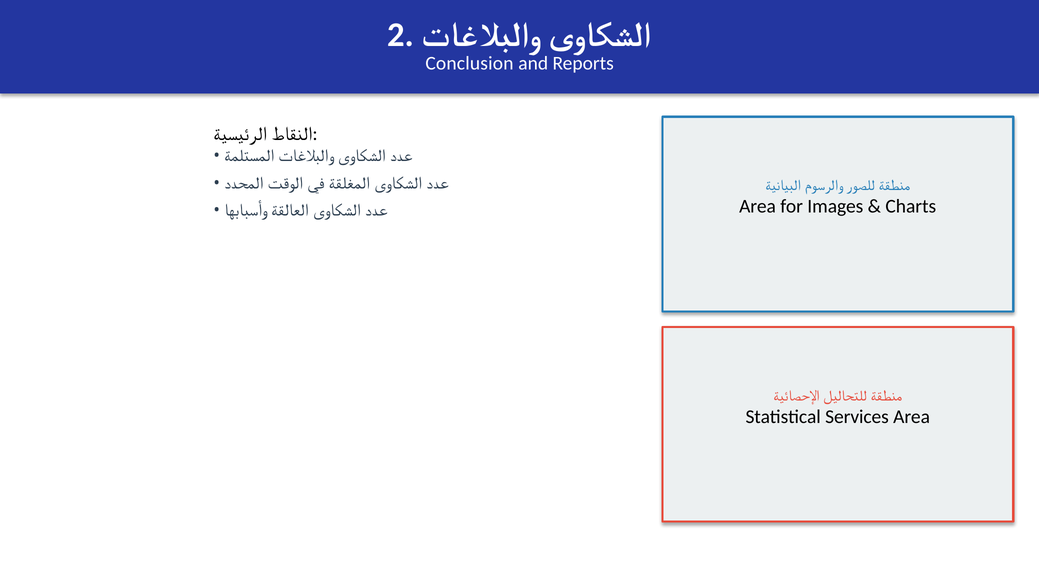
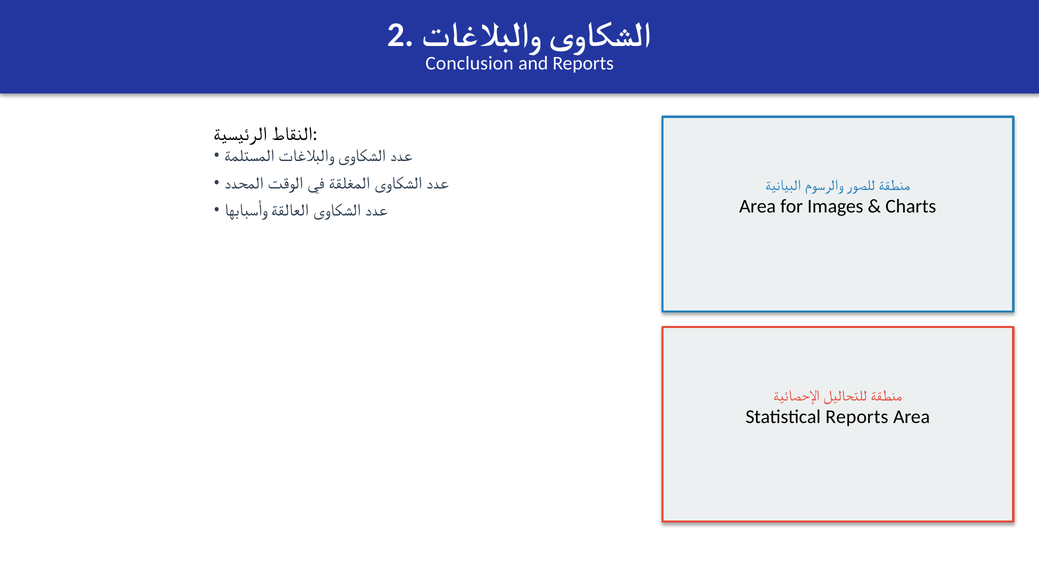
Statistical Services: Services -> Reports (857, 417)
